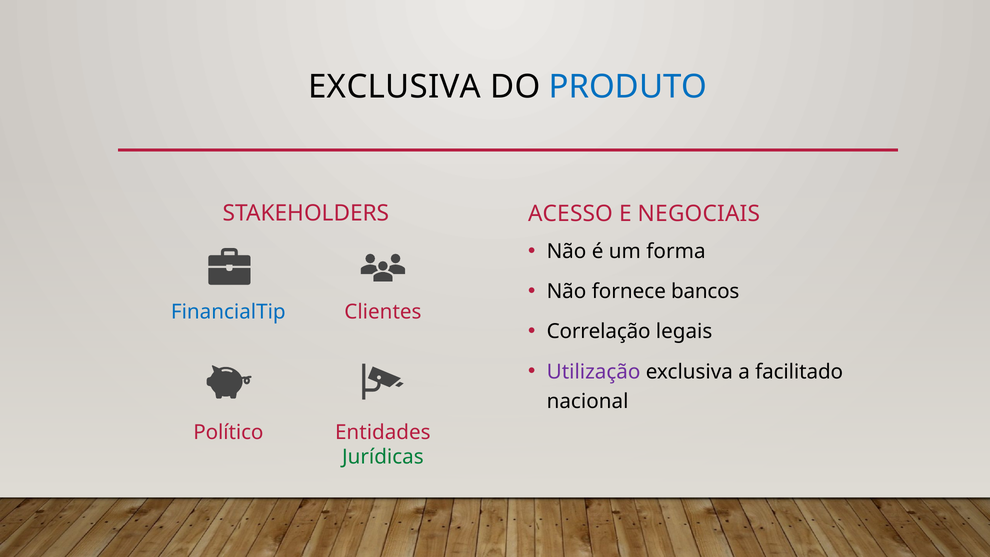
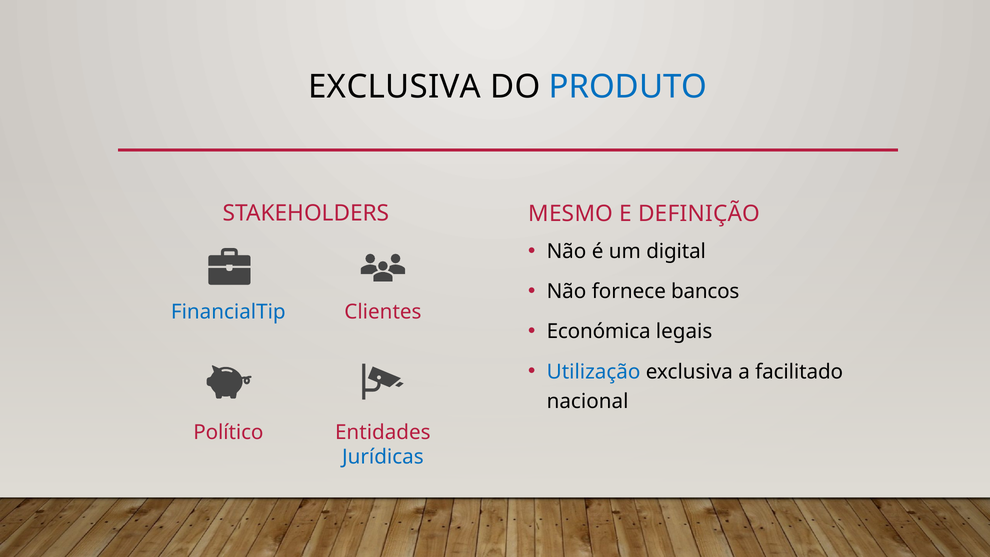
ACESSO: ACESSO -> MESMO (571, 214)
NEGOCIAIS: NEGOCIAIS -> DEFINIÇÃO (699, 214)
forma: forma -> digital (676, 252)
Correlação: Correlação -> Económica (599, 332)
Utilização colour: purple -> blue (594, 372)
Jurídicas colour: green -> blue (383, 457)
